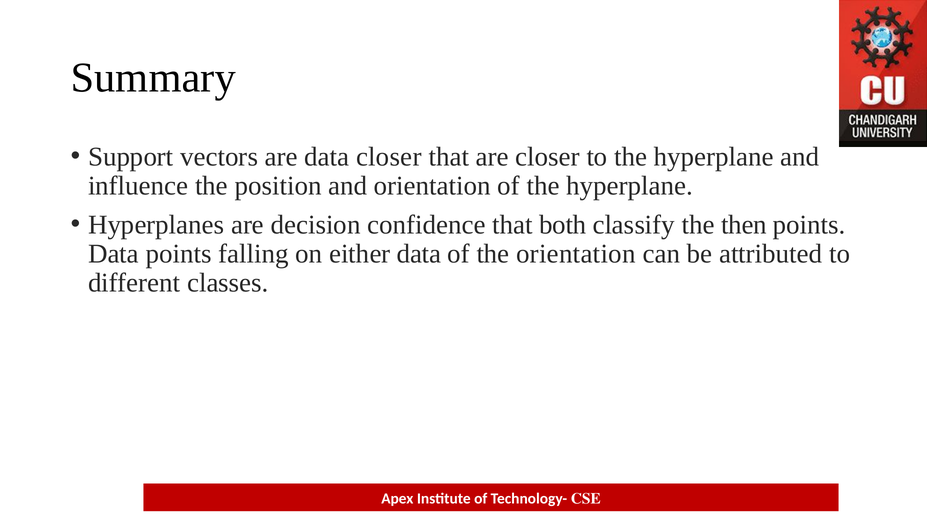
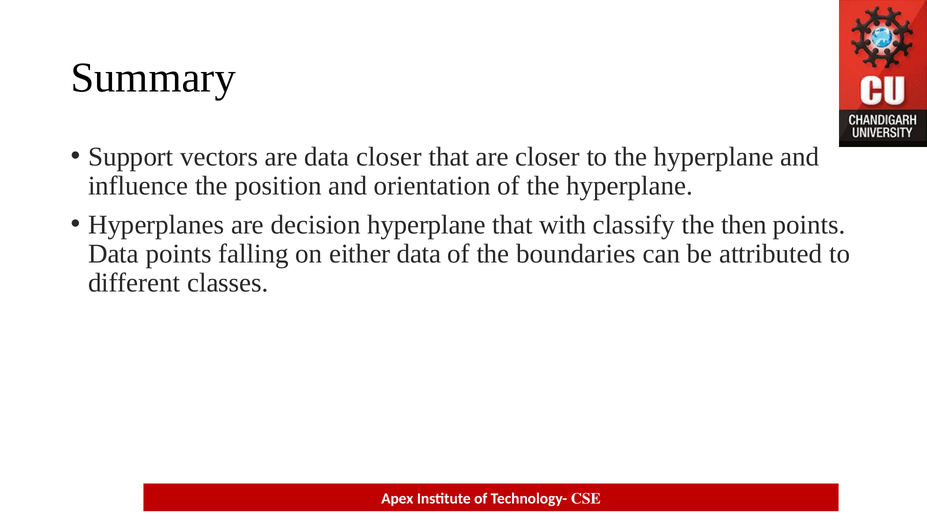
decision confidence: confidence -> hyperplane (426, 225)
both: both -> with (563, 225)
the orientation: orientation -> boundaries (576, 254)
